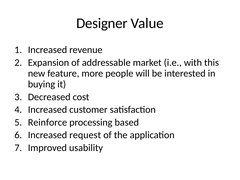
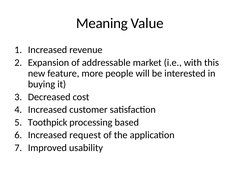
Designer: Designer -> Meaning (102, 23)
Reinforce: Reinforce -> Toothpick (48, 122)
